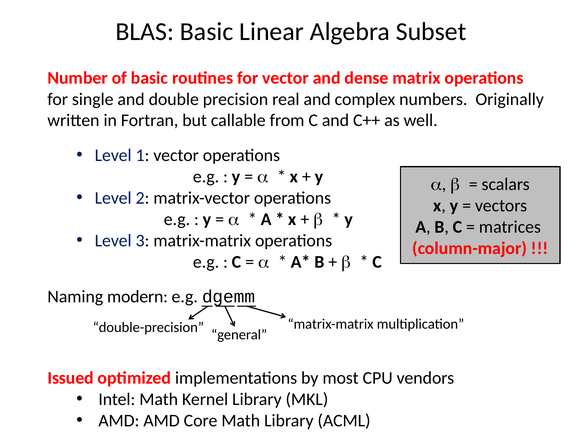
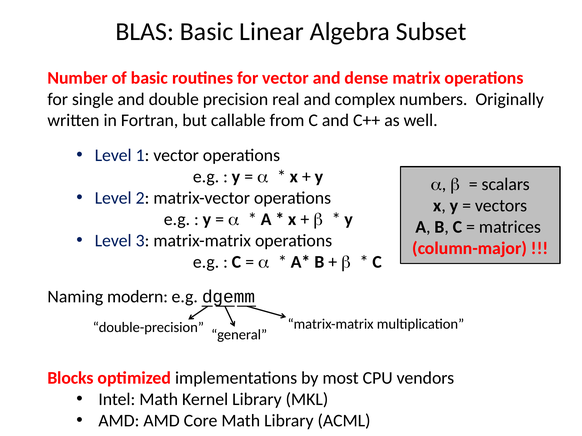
Issued: Issued -> Blocks (71, 379)
